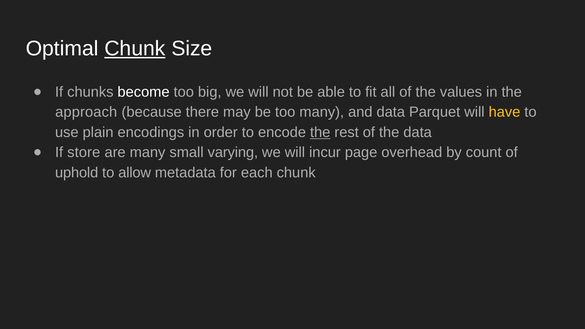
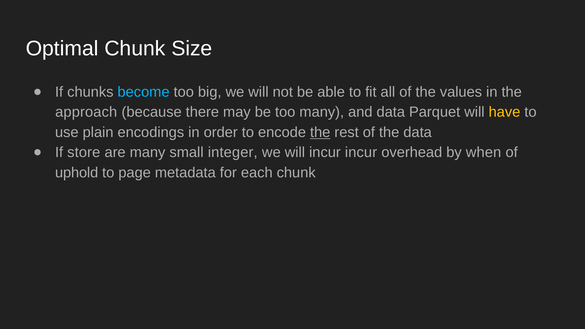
Chunk underline: present -> none (135, 48)
become colour: white -> light blue (144, 92)
varying: varying -> integer (233, 153)
incur page: page -> incur (361, 153)
count: count -> when (484, 153)
allow: allow -> page (135, 173)
